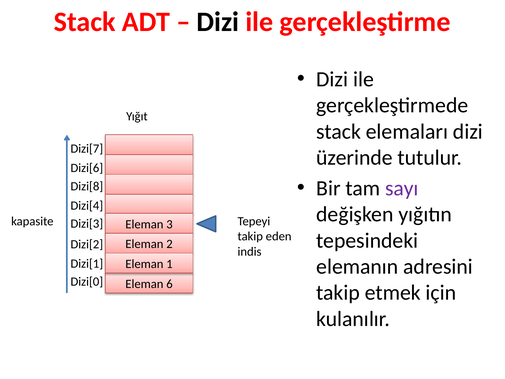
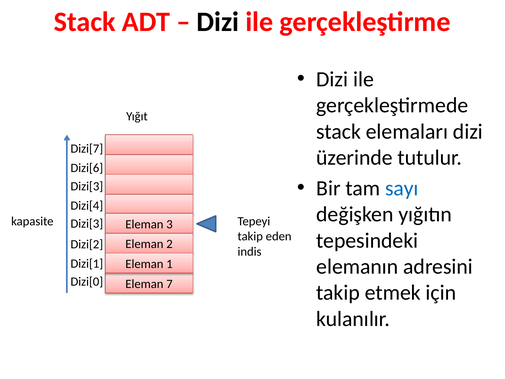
sayı colour: purple -> blue (402, 188)
Dizi[8: Dizi[8 -> Dizi[3 (87, 186)
6: 6 -> 7 (169, 284)
